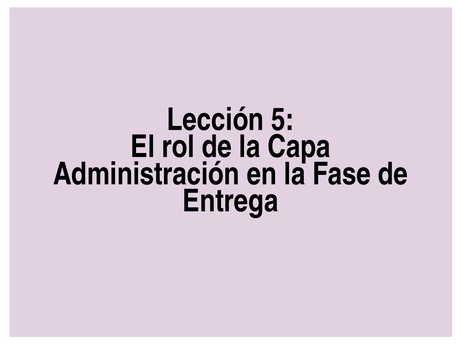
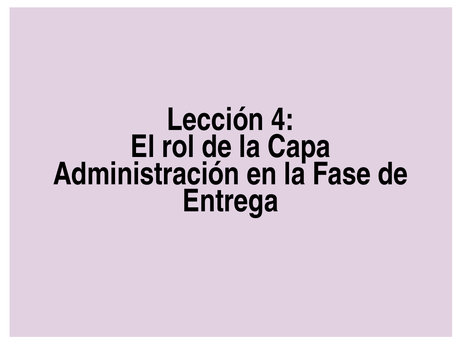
5: 5 -> 4 (283, 120)
